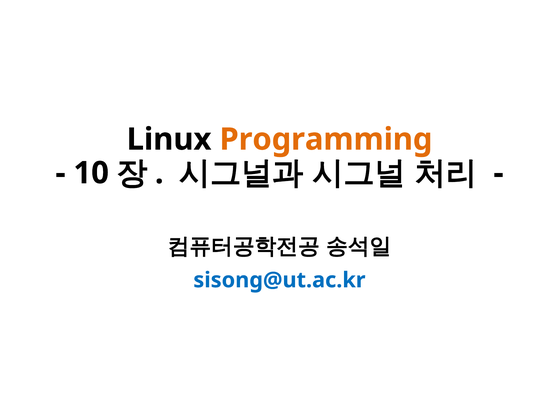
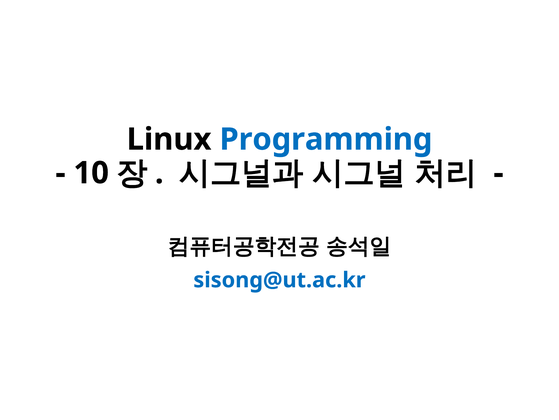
Programming colour: orange -> blue (326, 139)
